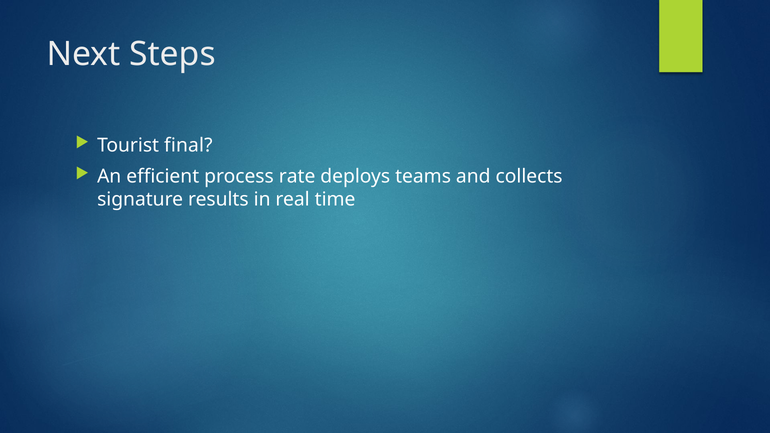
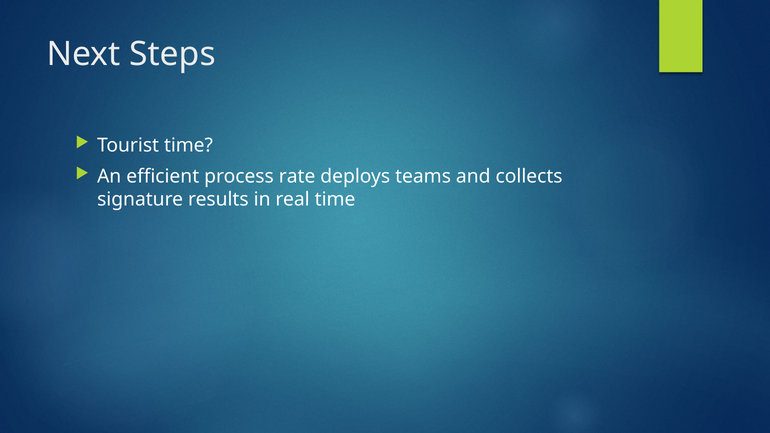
Tourist final: final -> time (188, 145)
